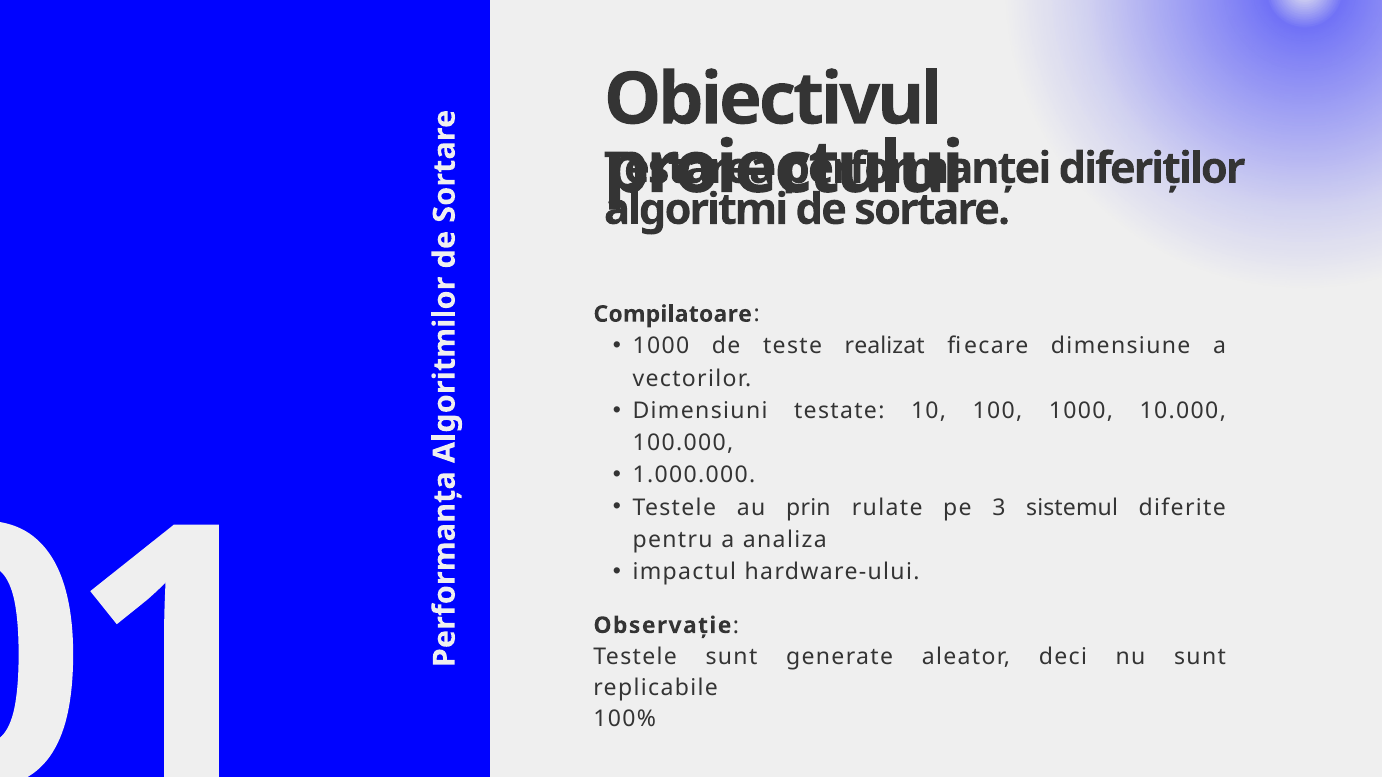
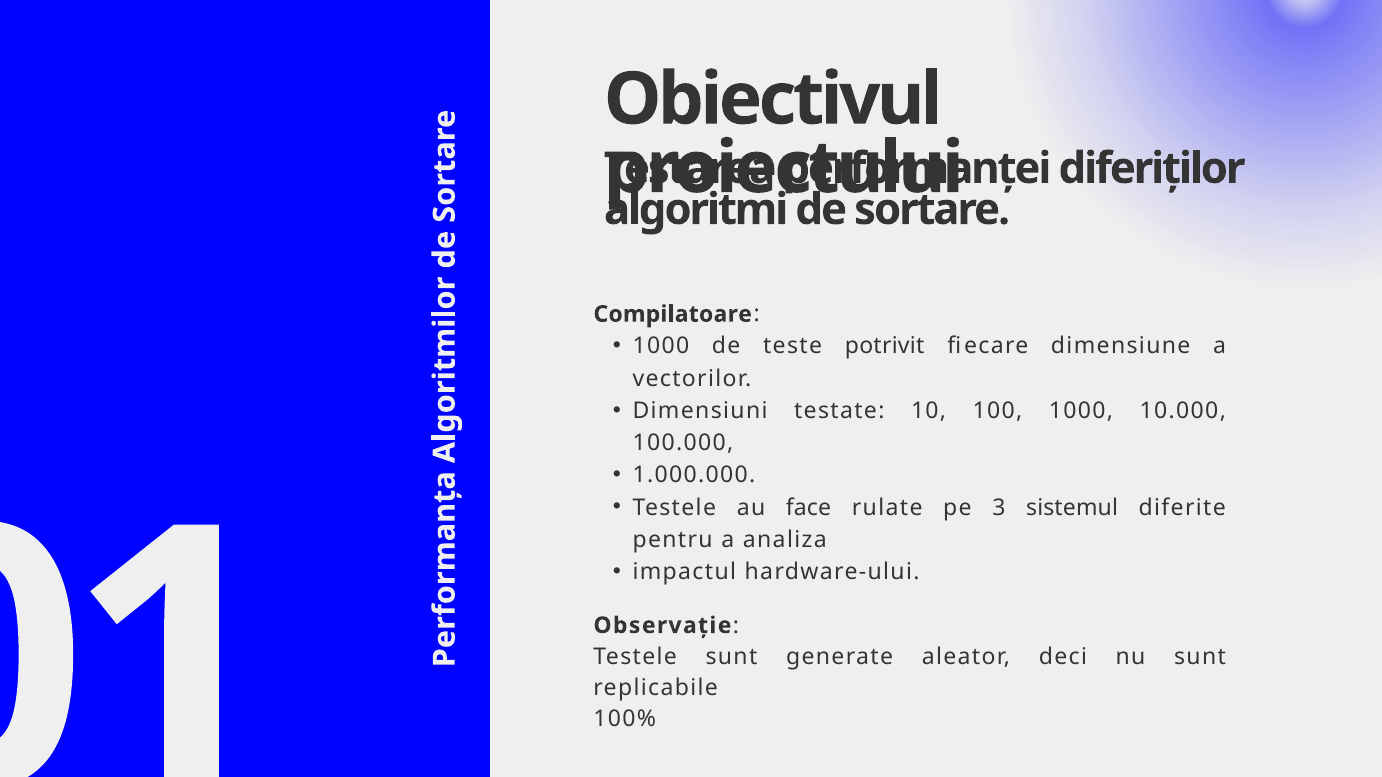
realizat: realizat -> potrivit (885, 347)
prin: prin -> face (809, 508)
